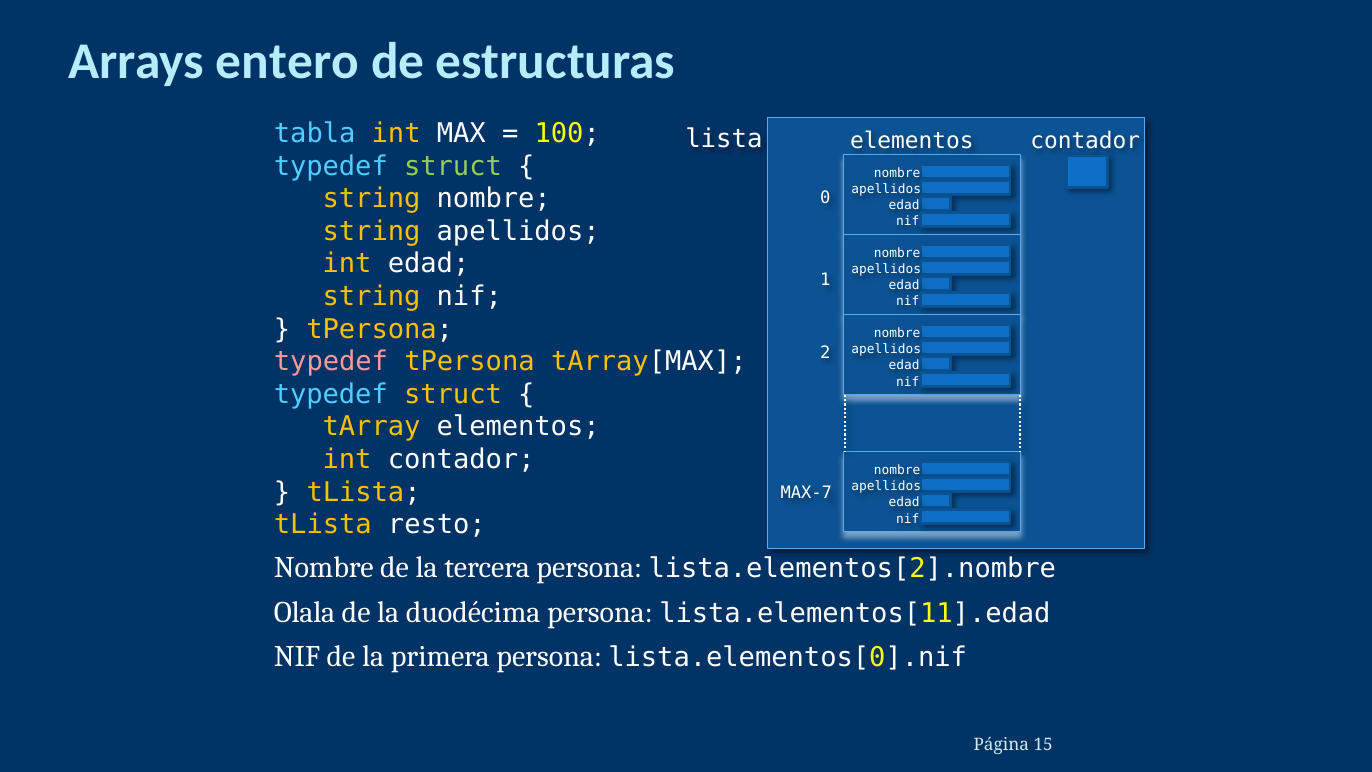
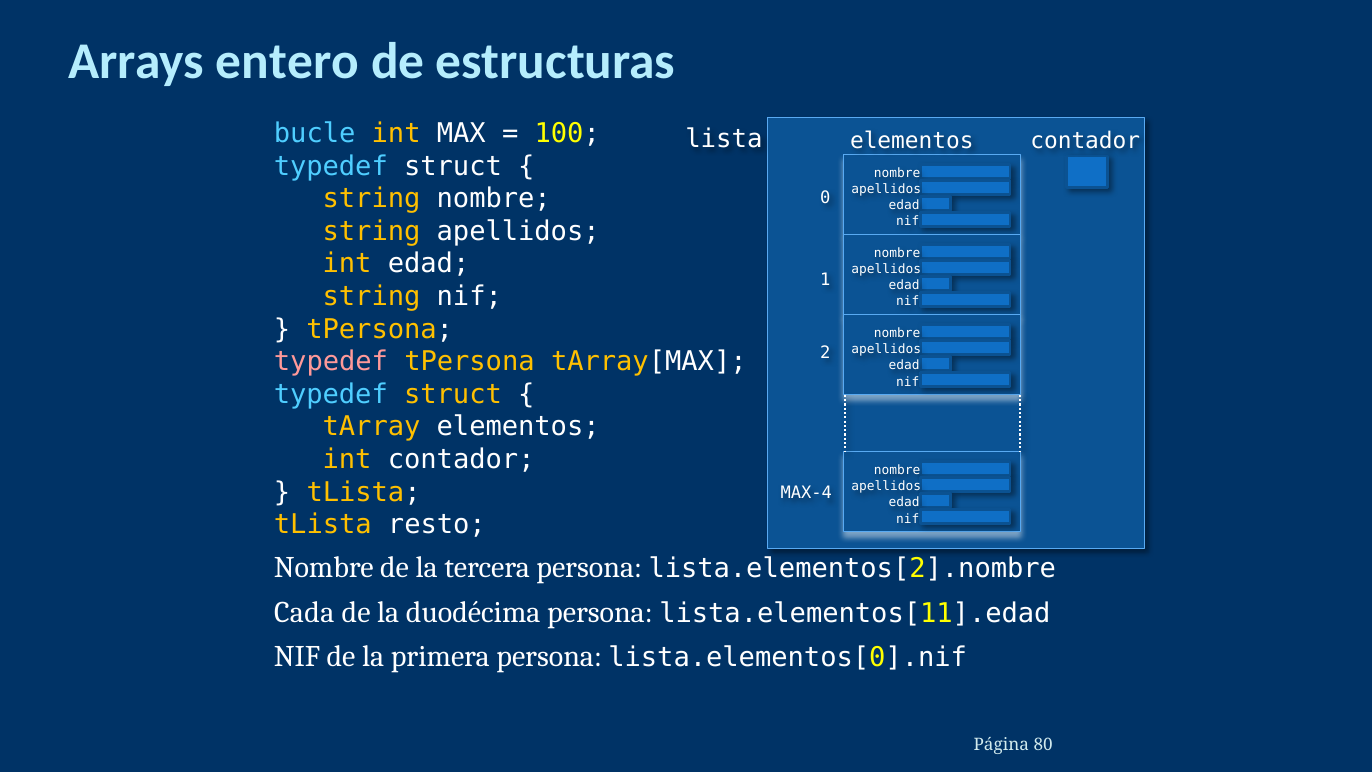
tabla: tabla -> bucle (315, 134)
struct colour: light green -> white (453, 166)
MAX-7: MAX-7 -> MAX-4 (806, 493)
Olala: Olala -> Cada (304, 612)
15: 15 -> 80 (1043, 744)
